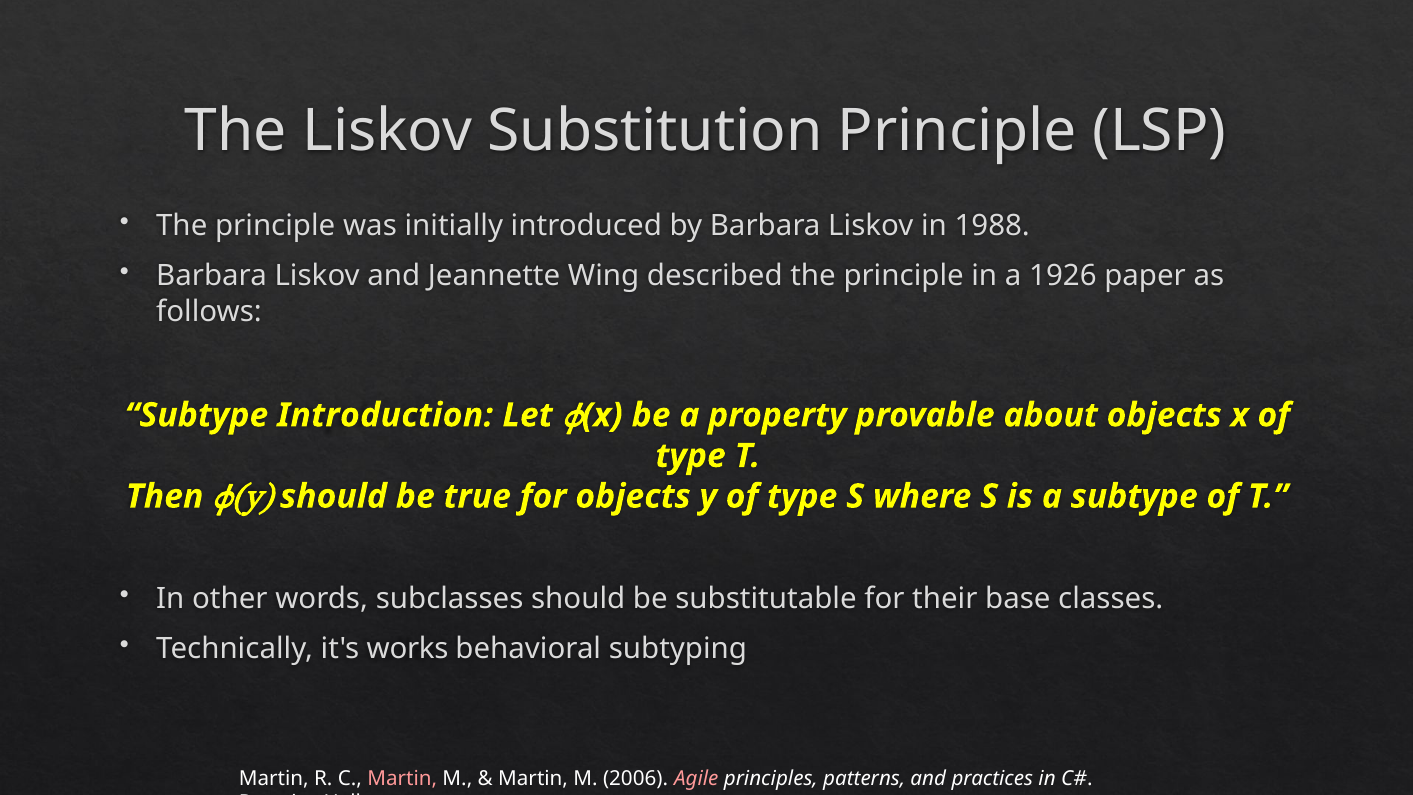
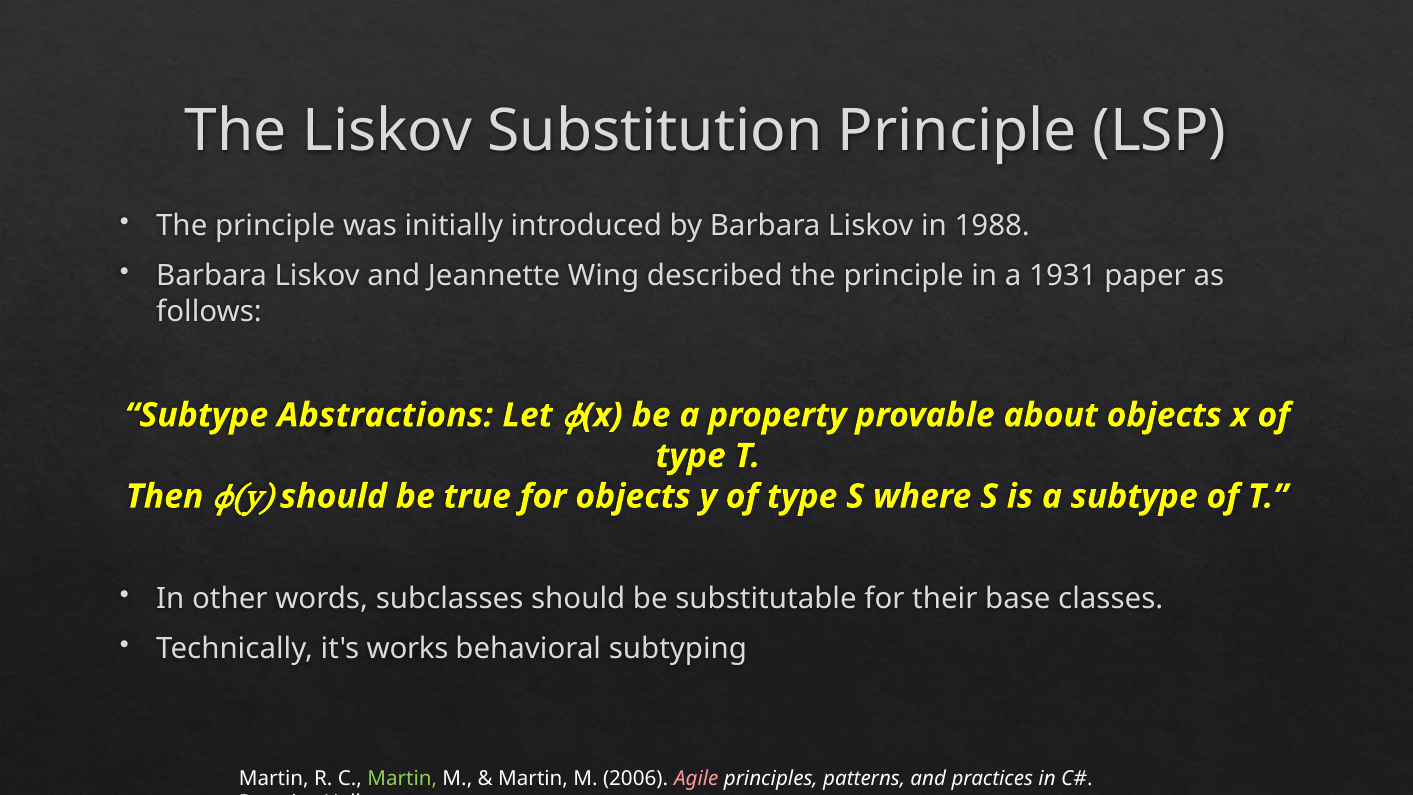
1926: 1926 -> 1931 (1063, 276)
Introduction: Introduction -> Abstractions (385, 415)
Martin colour: pink -> light green (402, 778)
